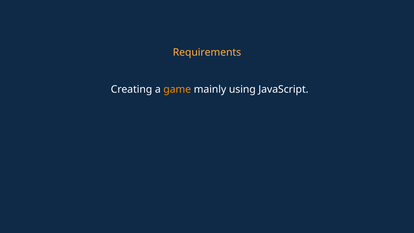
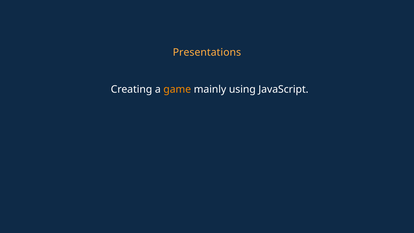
Requirements: Requirements -> Presentations (207, 52)
